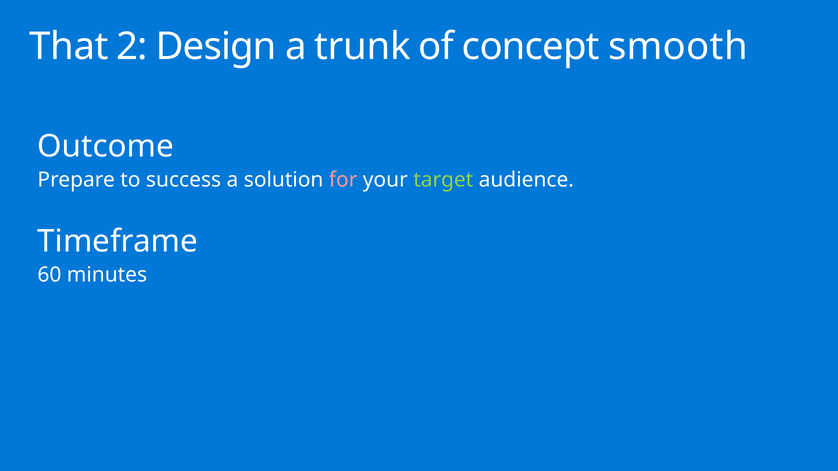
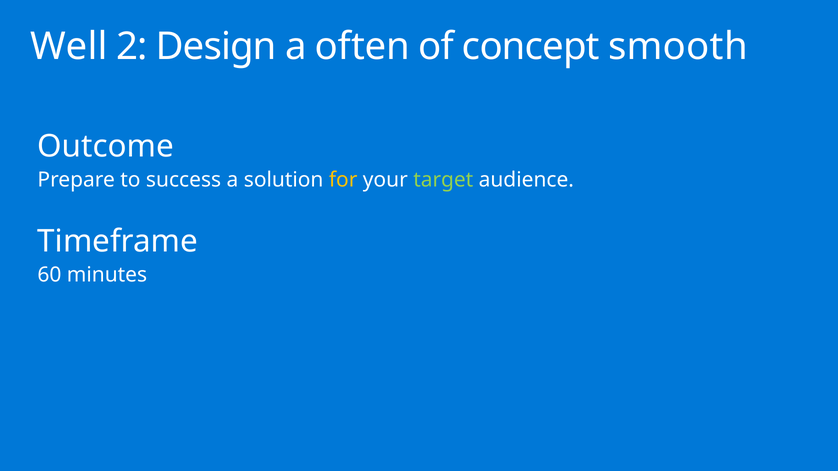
That: That -> Well (69, 47)
trunk: trunk -> often (362, 47)
for colour: pink -> yellow (343, 180)
